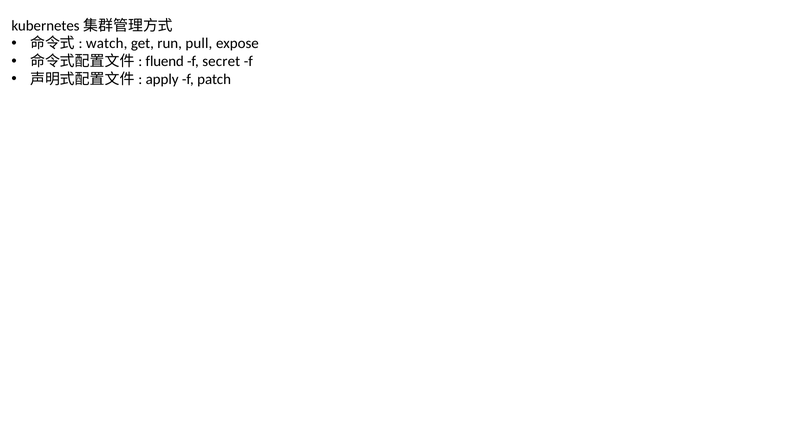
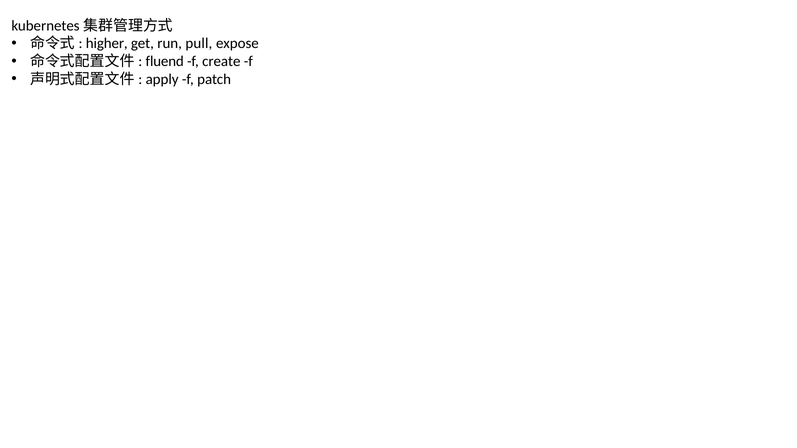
watch: watch -> higher (107, 44)
secret: secret -> create (221, 61)
